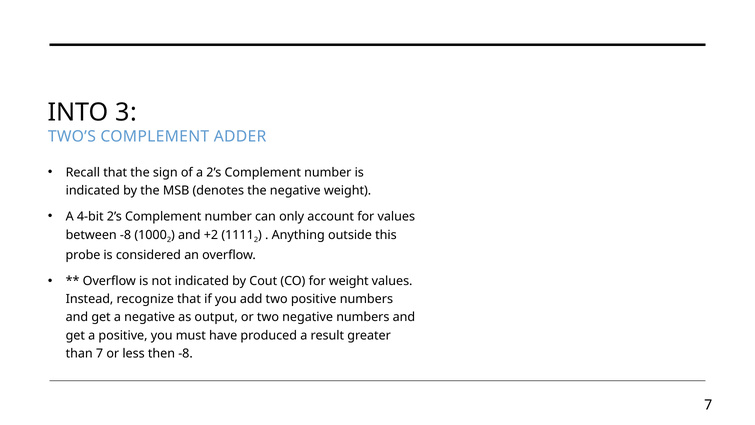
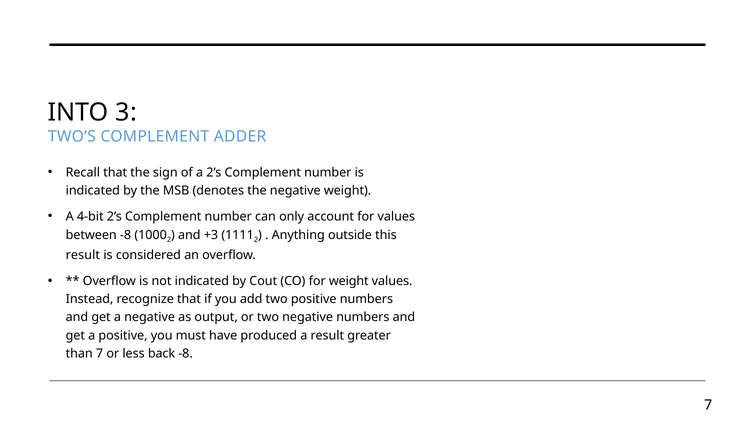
+2: +2 -> +3 (211, 235)
probe: probe -> result (83, 255)
then: then -> back (162, 353)
